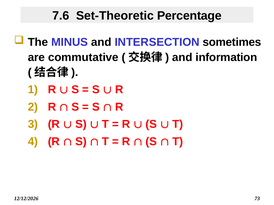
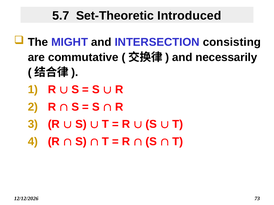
7.6: 7.6 -> 5.7 (61, 16)
Percentage: Percentage -> Introduced (189, 16)
MINUS: MINUS -> MIGHT (70, 42)
sometimes: sometimes -> consisting (232, 42)
information: information -> necessarily (226, 57)
